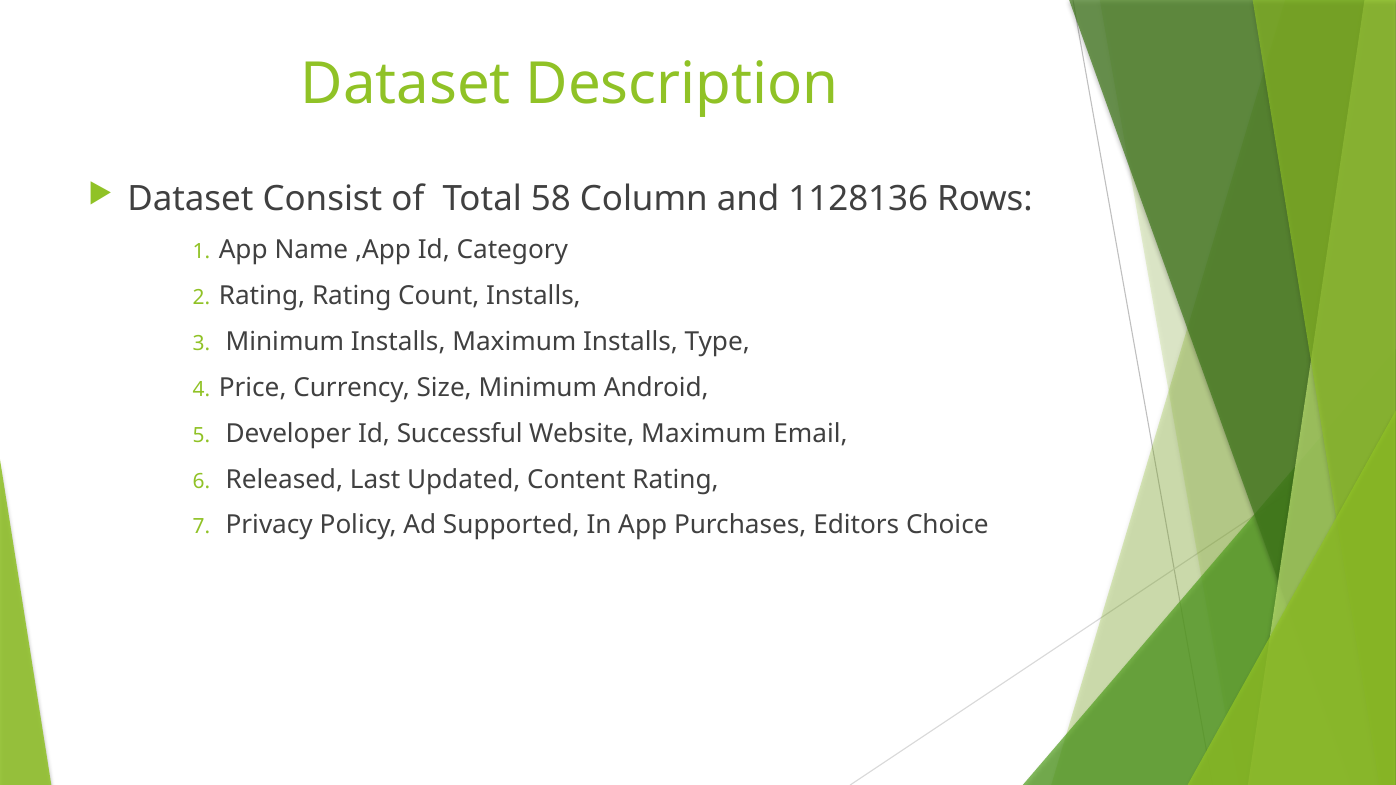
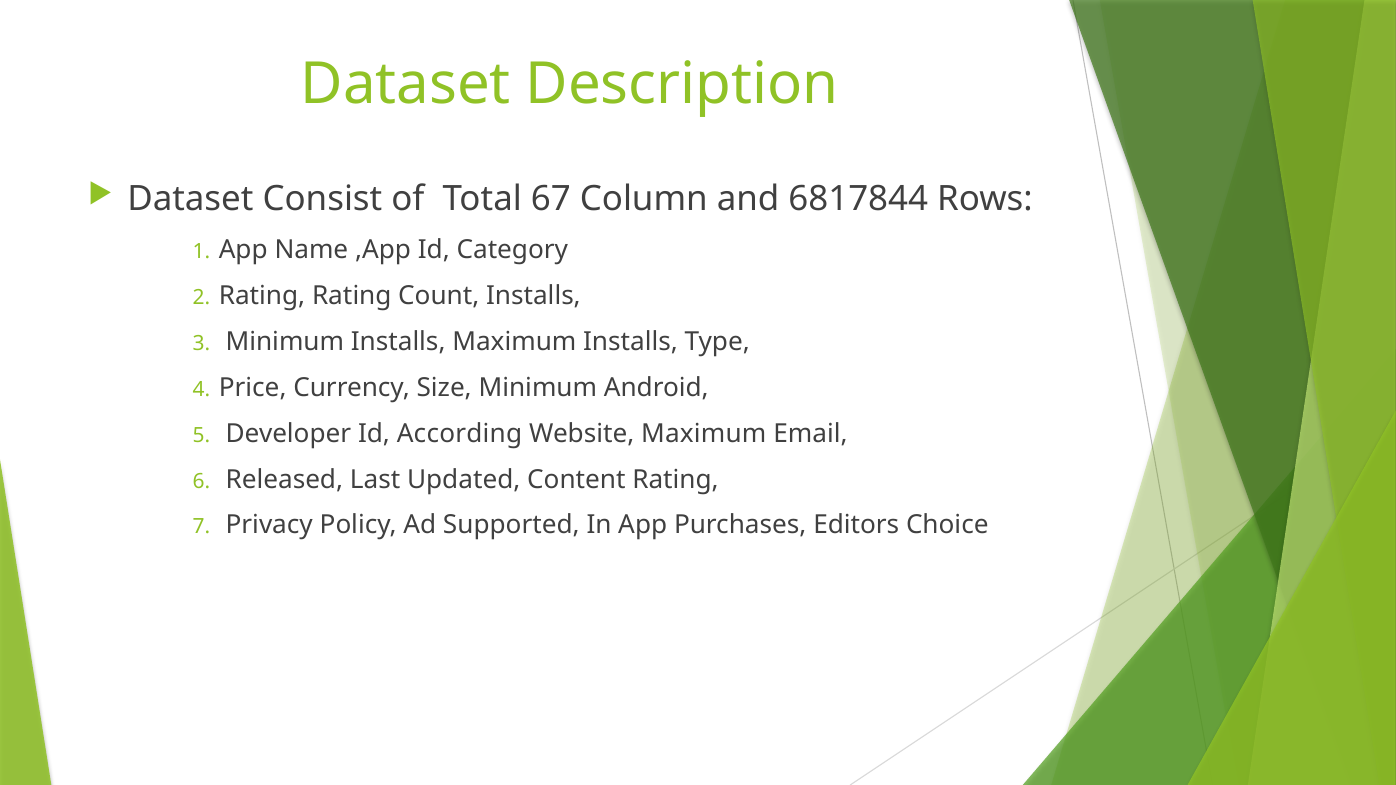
58: 58 -> 67 (551, 199)
1128136: 1128136 -> 6817844 (858, 199)
Successful: Successful -> According (459, 434)
